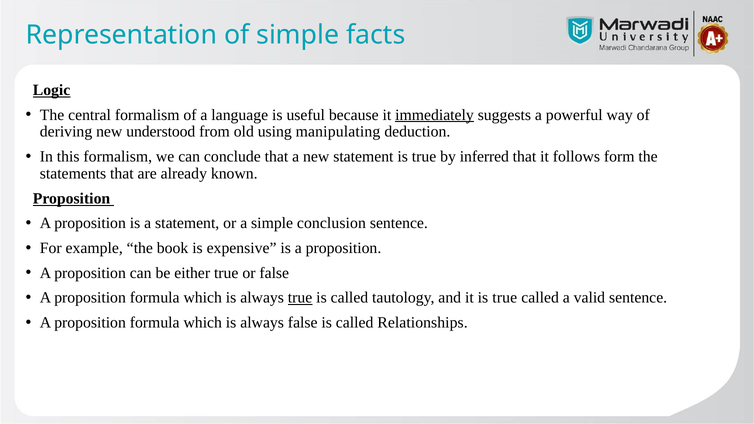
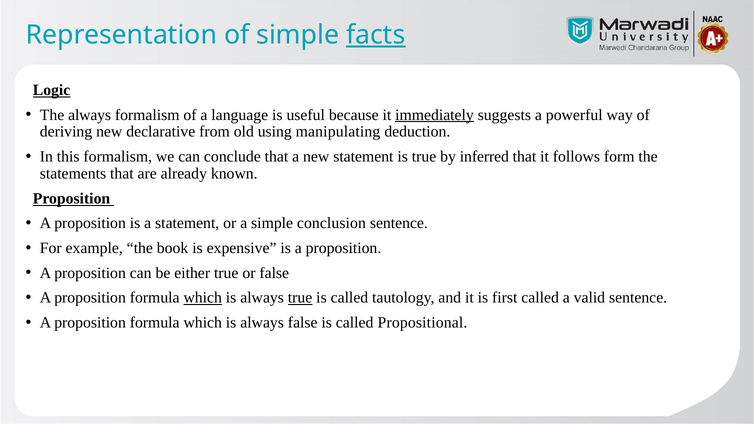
facts underline: none -> present (376, 35)
The central: central -> always (90, 115)
understood: understood -> declarative (161, 132)
which underline: none -> present (203, 298)
it is true: true -> first (505, 298)
Relationships: Relationships -> Propositional (422, 323)
